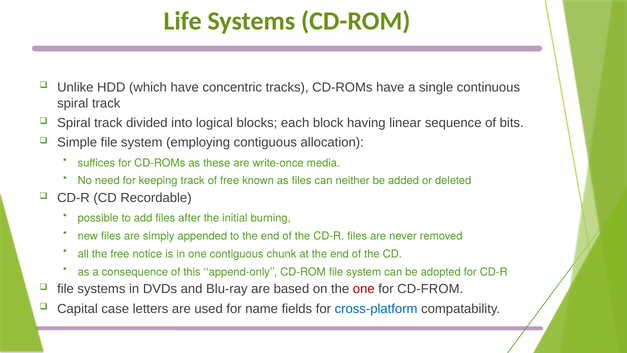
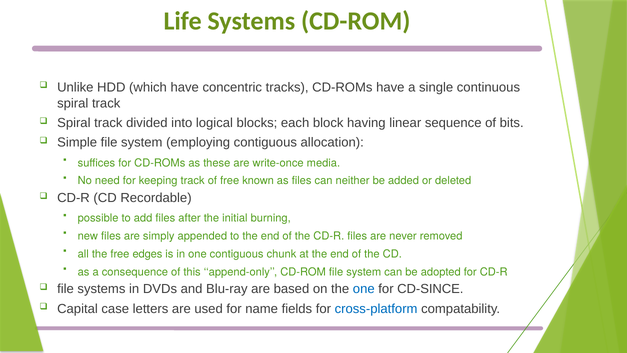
notice: notice -> edges (147, 254)
one colour: red -> blue (364, 289)
CD-FROM: CD-FROM -> CD-SINCE (430, 289)
